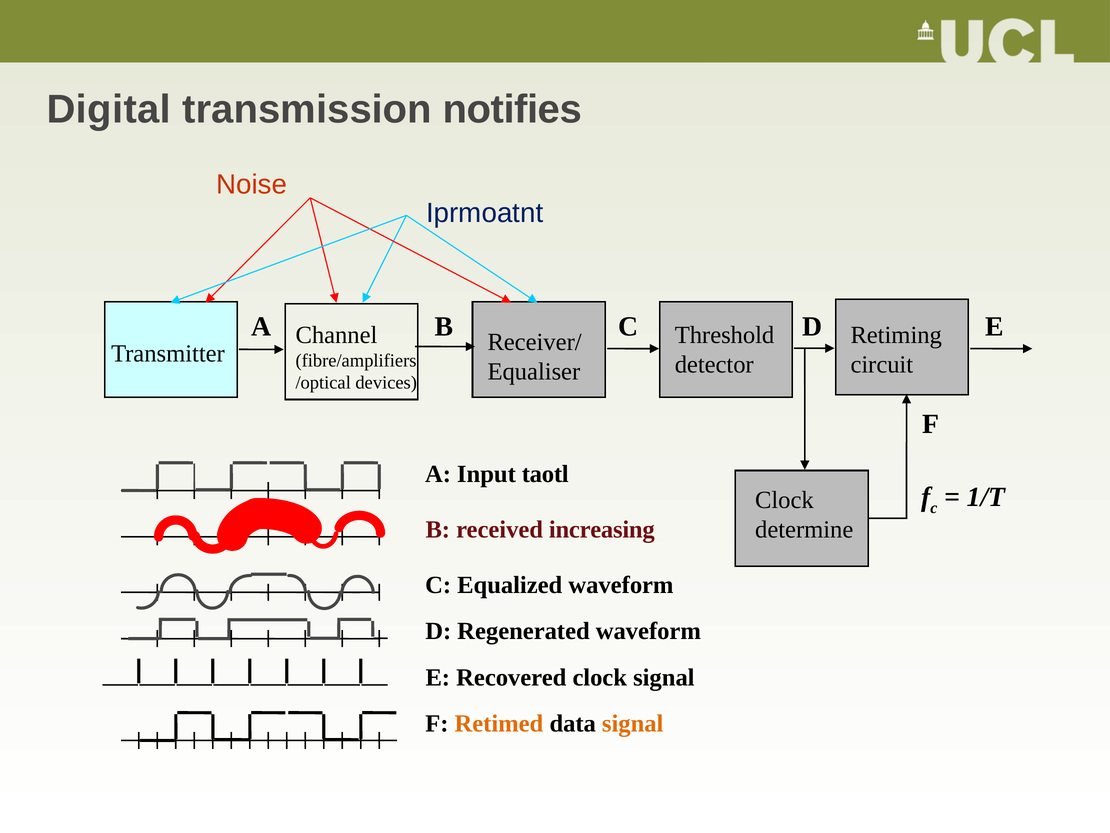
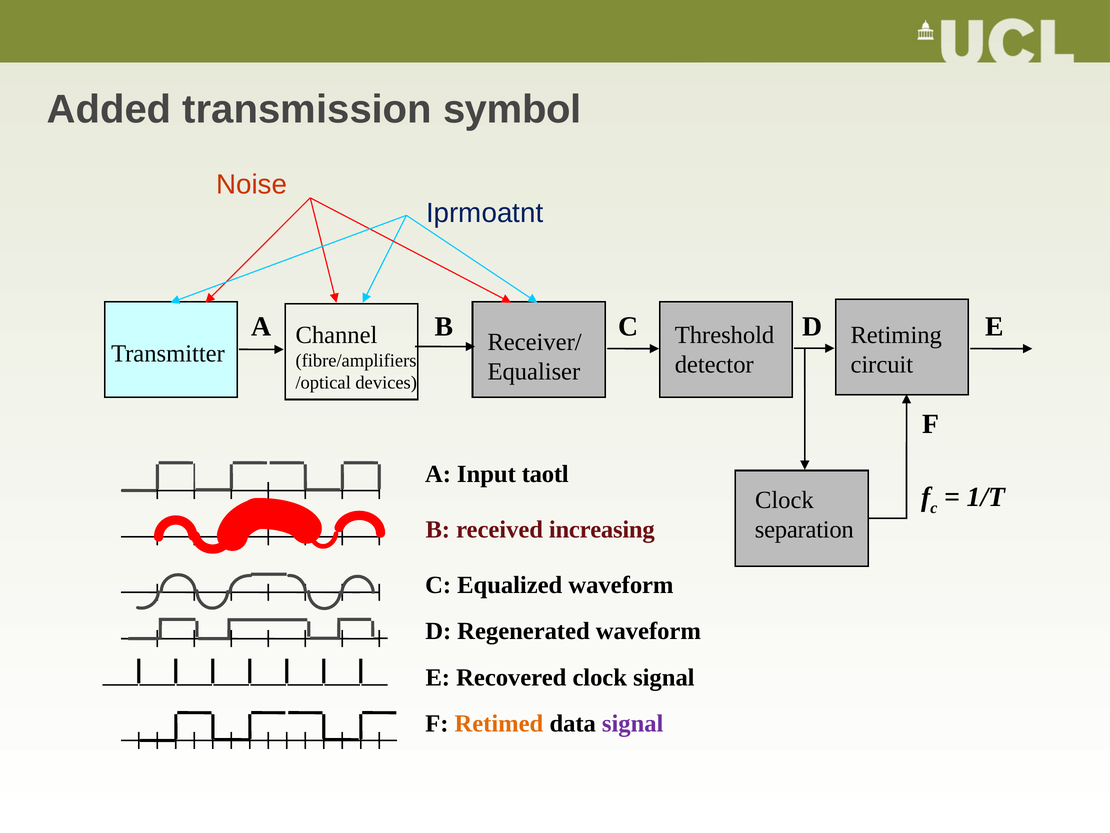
Digital: Digital -> Added (109, 109)
notifies: notifies -> symbol (512, 109)
determine: determine -> separation (804, 529)
signal colour: orange -> purple (633, 723)
